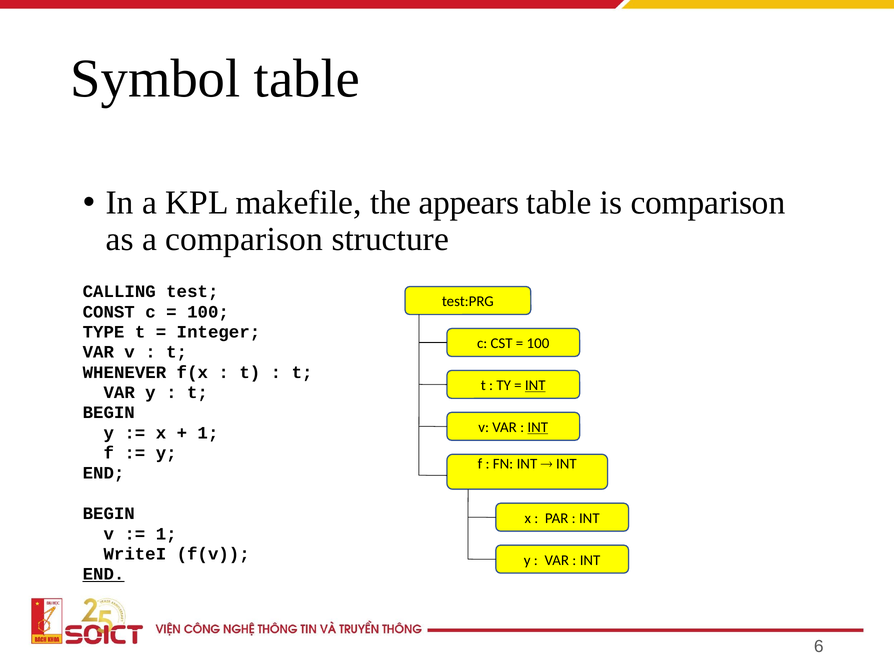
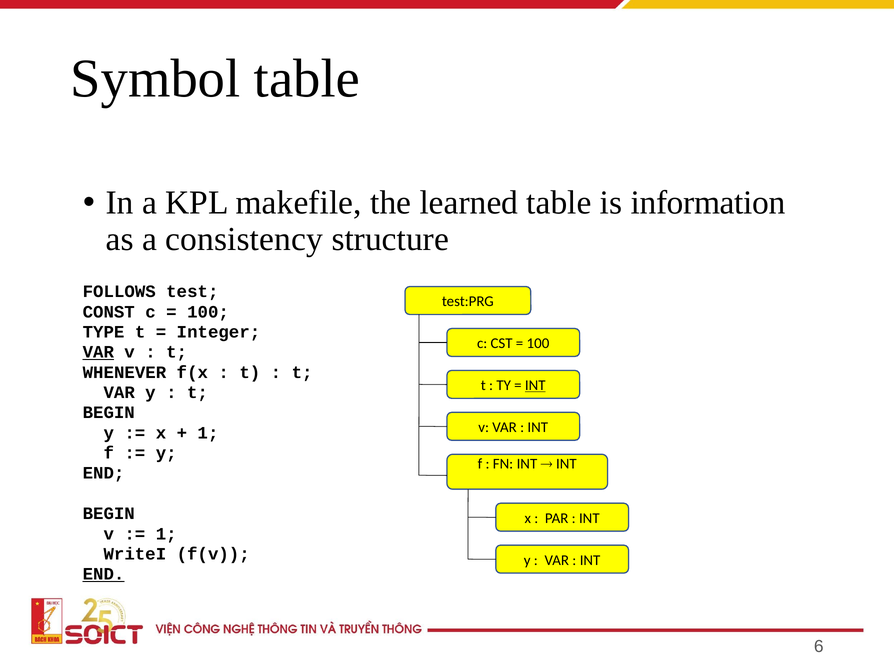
appears: appears -> learned (469, 203)
is comparison: comparison -> information (708, 203)
a comparison: comparison -> consistency (244, 239)
CALLING: CALLING -> FOLLOWS (119, 291)
VAR underline: none -> present (98, 352)
INT underline: present -> none (538, 427)
